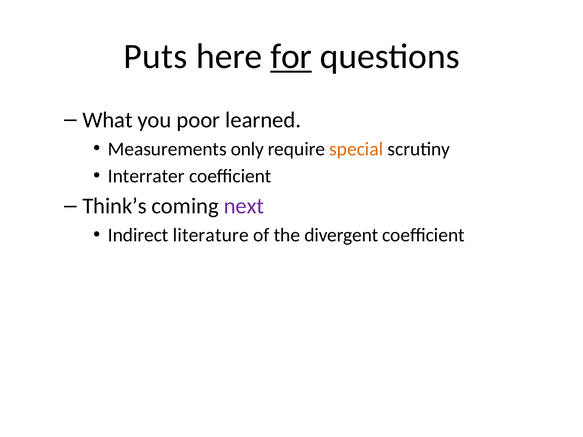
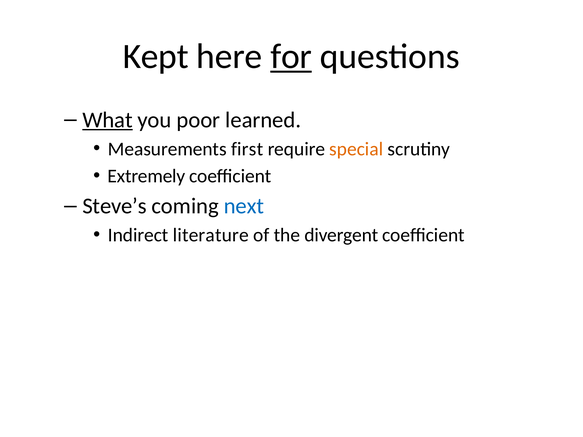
Puts: Puts -> Kept (156, 56)
What underline: none -> present (108, 120)
only: only -> first (247, 149)
Interrater: Interrater -> Extremely (146, 176)
Think’s: Think’s -> Steve’s (115, 206)
next colour: purple -> blue (244, 206)
